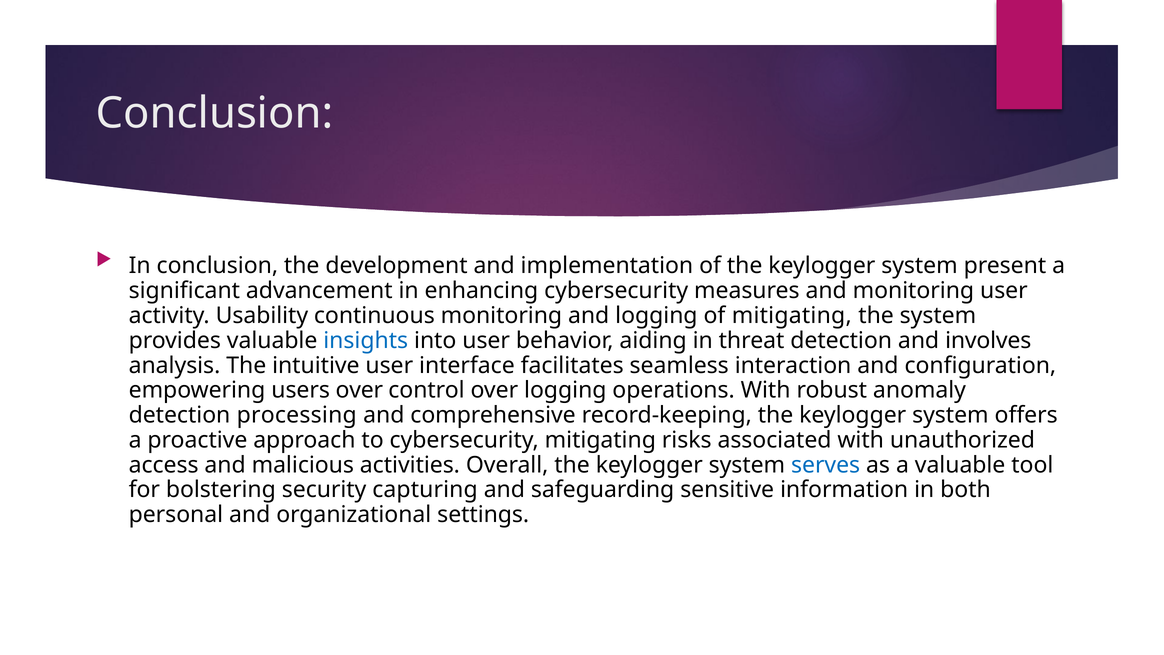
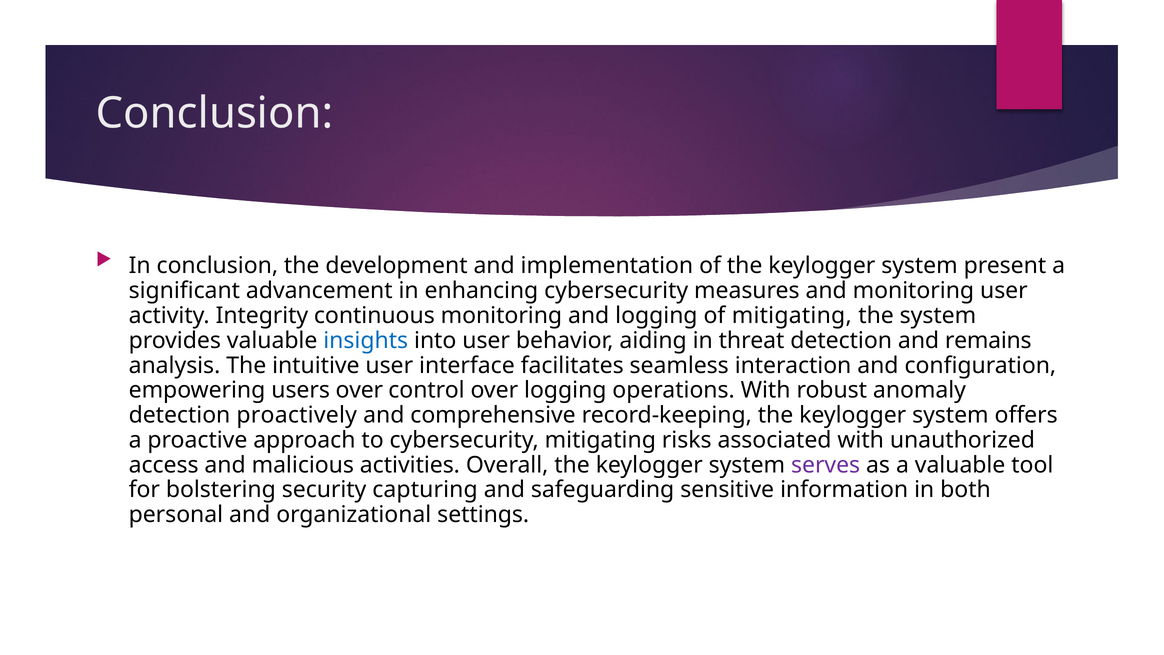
Usability: Usability -> Integrity (262, 316)
involves: involves -> remains (988, 340)
processing: processing -> proactively (297, 415)
serves colour: blue -> purple (826, 465)
